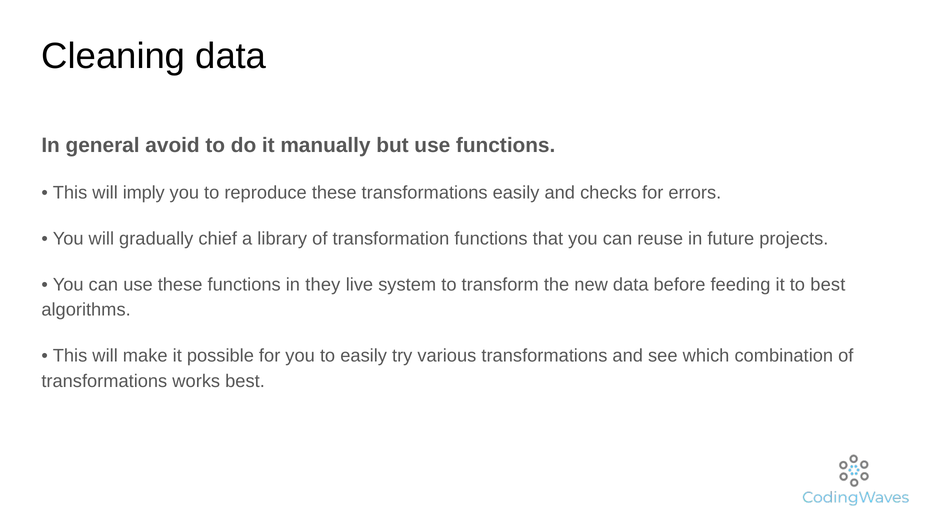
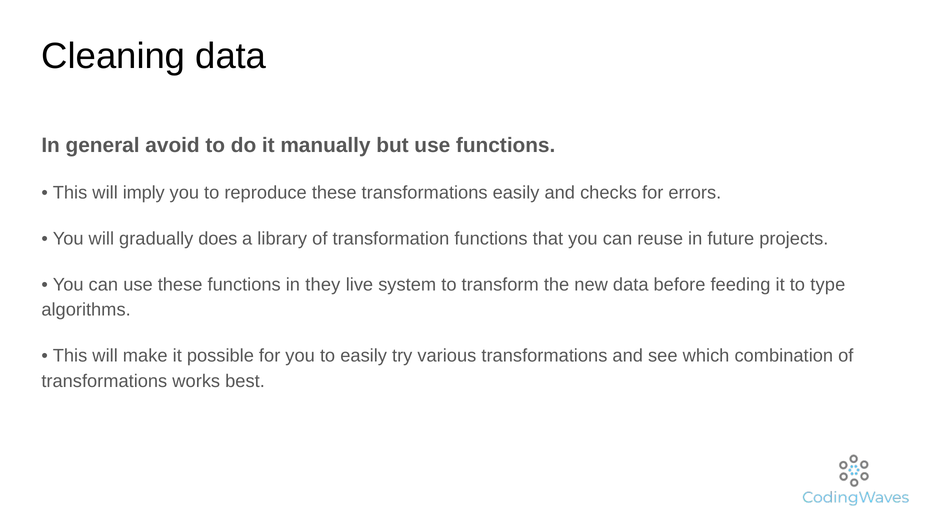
chief: chief -> does (218, 239)
to best: best -> type (828, 285)
